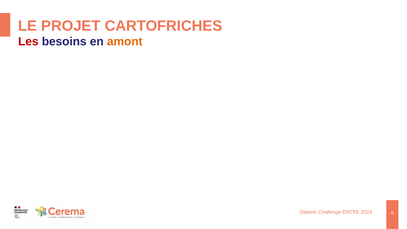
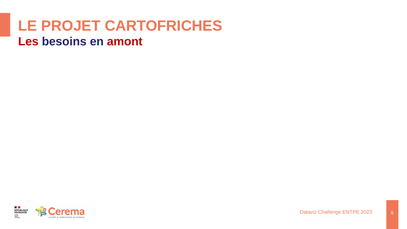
amont colour: orange -> red (125, 42)
